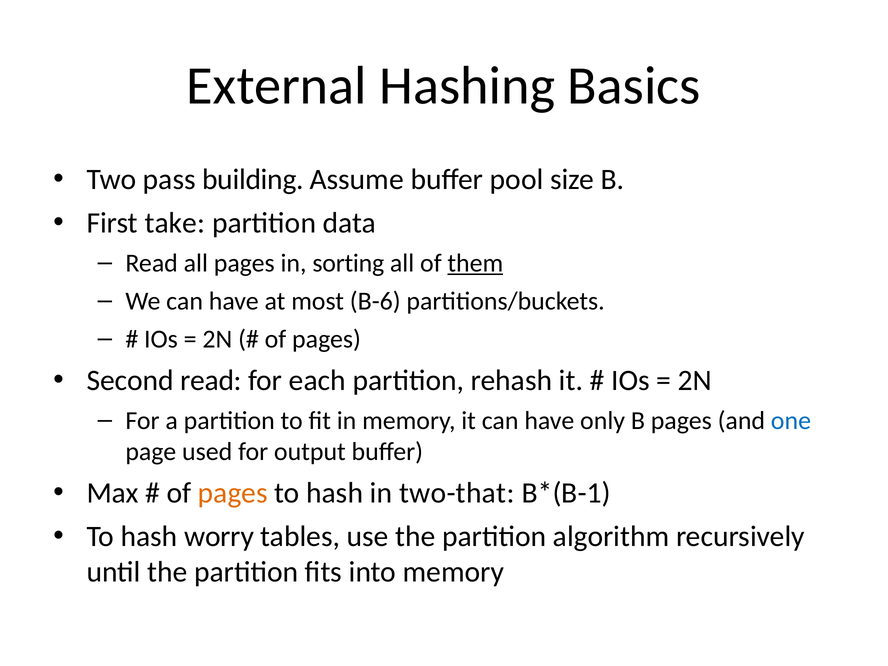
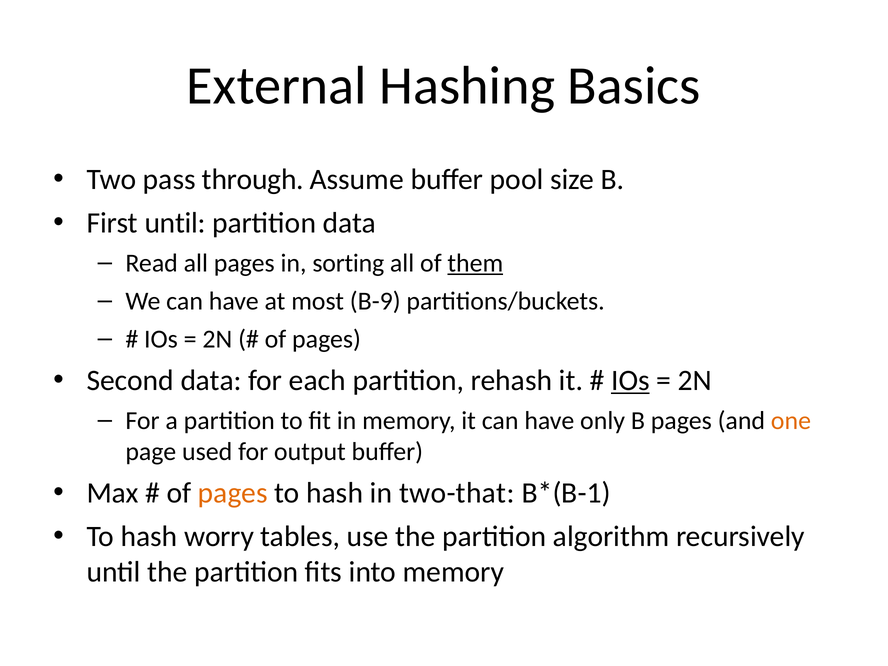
building: building -> through (253, 180)
First take: take -> until (175, 223)
B-6: B-6 -> B-9 (375, 301)
Second read: read -> data (211, 381)
IOs underline: none -> present (631, 381)
one colour: blue -> orange (791, 420)
